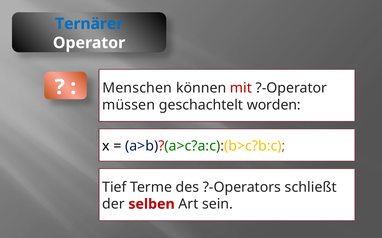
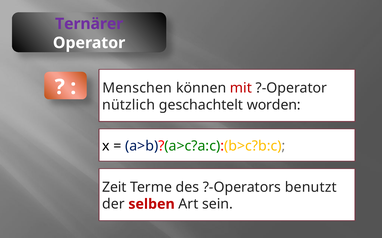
Ternärer colour: blue -> purple (89, 24)
müssen: müssen -> nützlich (129, 105)
Tief: Tief -> Zeit (114, 188)
schließt: schließt -> benutzt (311, 188)
